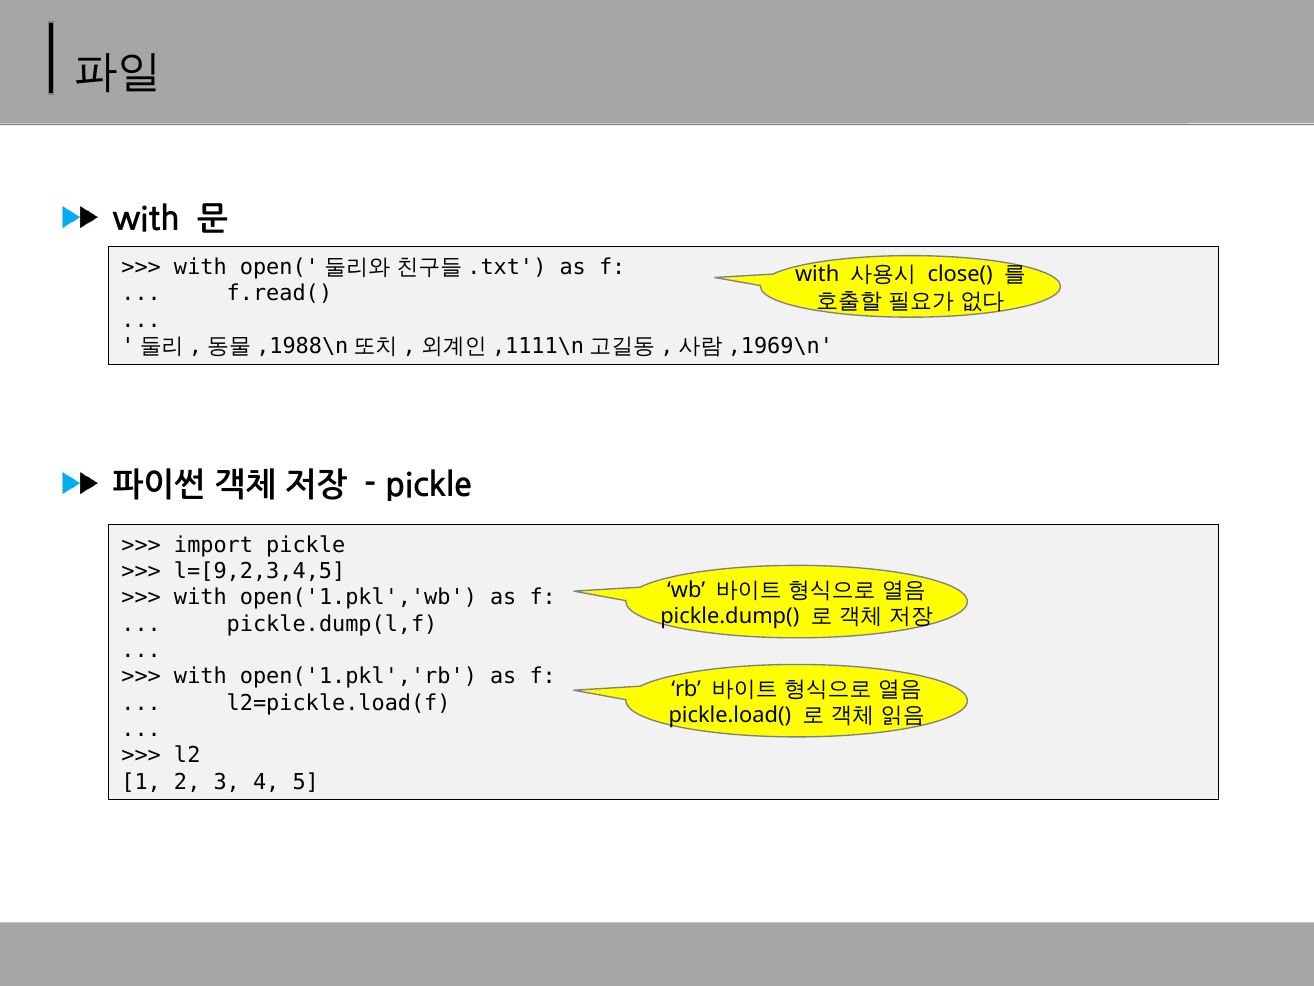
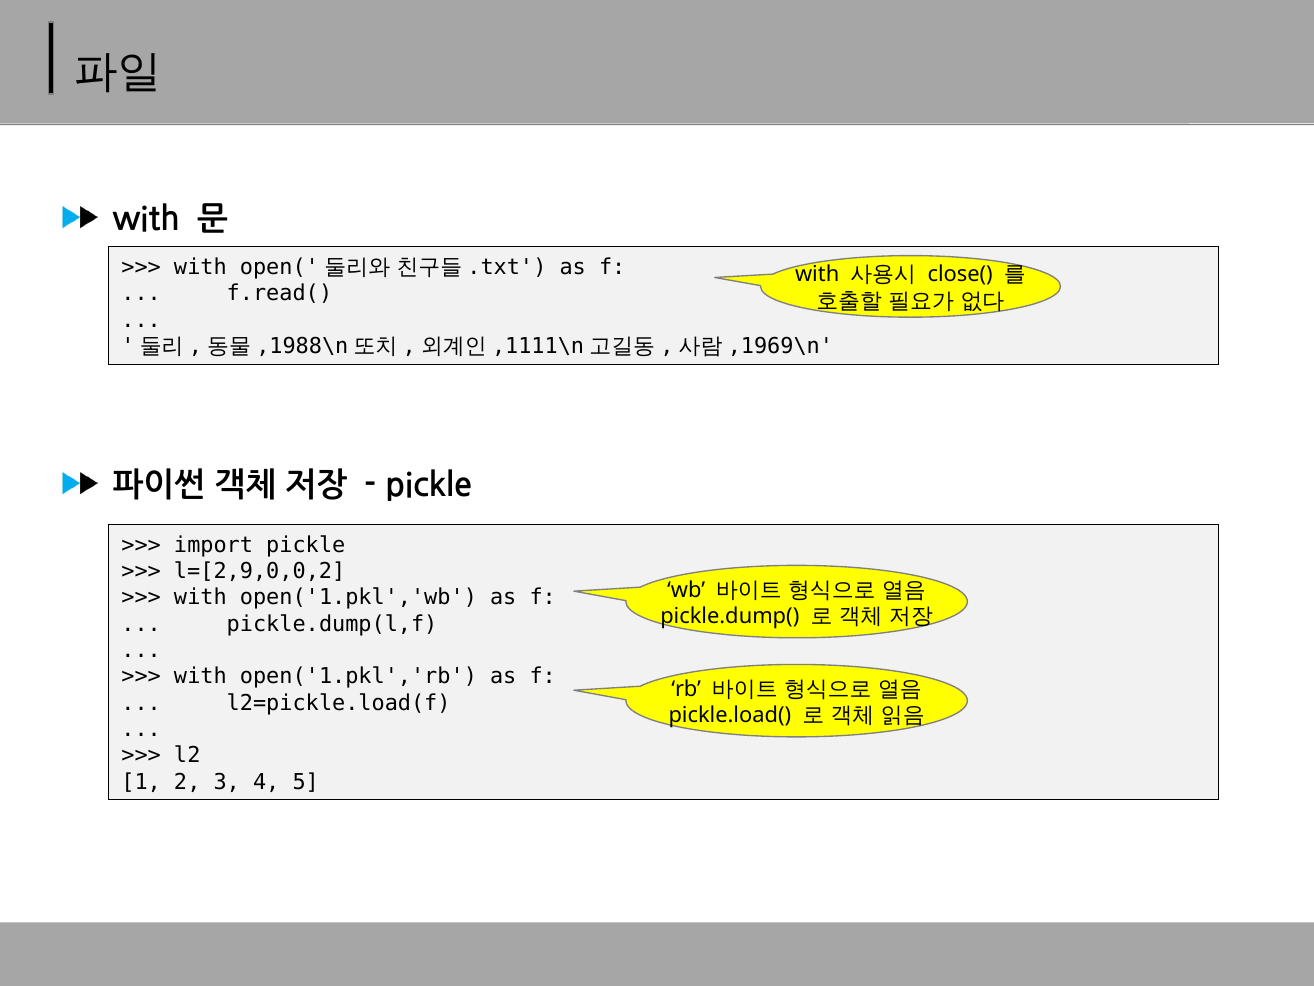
l=[9,2,3,4,5: l=[9,2,3,4,5 -> l=[2,9,0,0,2 (260, 571)
